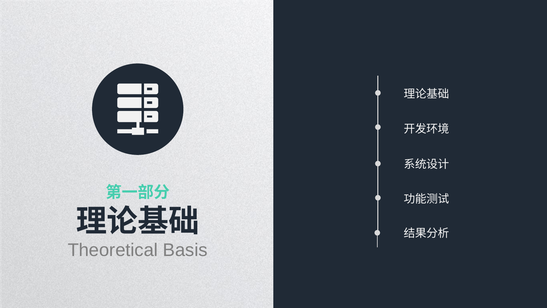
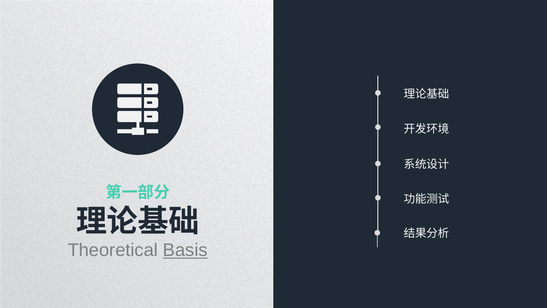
Basis underline: none -> present (185, 250)
